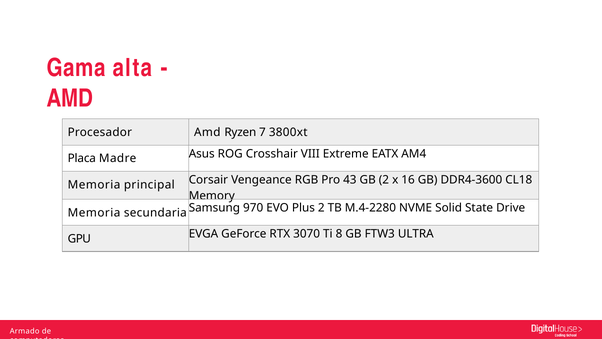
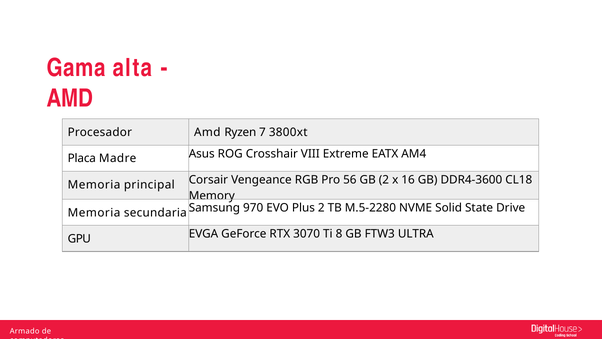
43: 43 -> 56 (350, 180)
M.4-2280: M.4-2280 -> M.5-2280 (370, 208)
